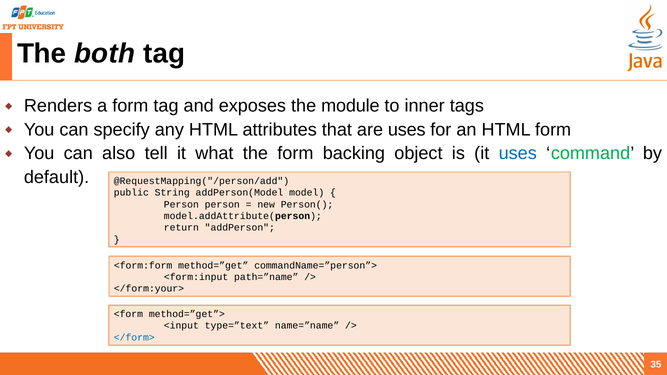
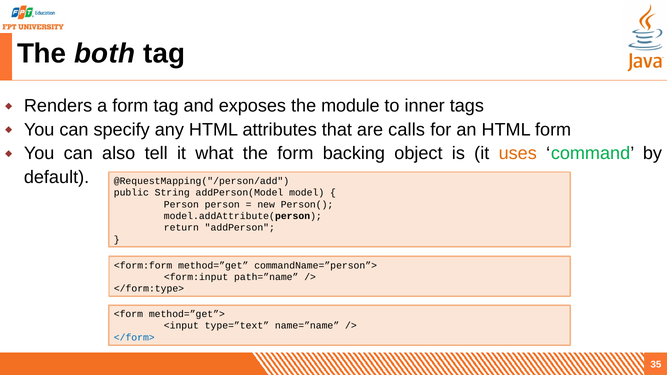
are uses: uses -> calls (407, 130)
uses colour: blue -> orange (518, 153)
</form:your>: </form:your> -> </form:type> (149, 289)
